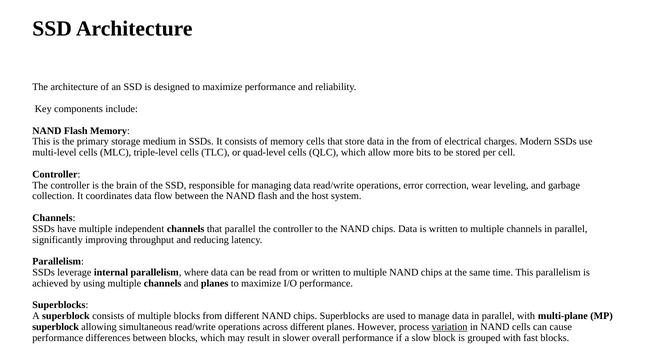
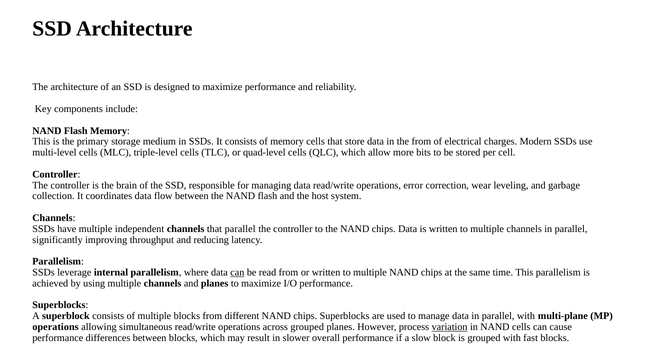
can underline: none -> present (237, 273)
superblock: superblock -> operations (56, 327)
across different: different -> grouped (307, 327)
